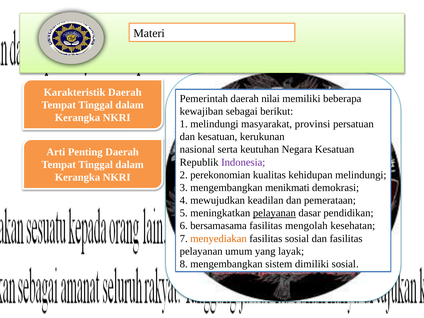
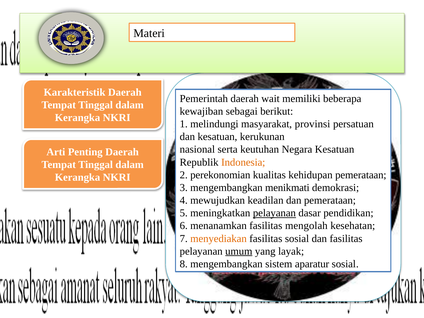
nilai: nilai -> wait (271, 99)
Indonesia colour: purple -> orange (243, 162)
kehidupan melindungi: melindungi -> pemerataan (361, 175)
bersamasama: bersamasama -> menanamkan (219, 226)
umum underline: none -> present (239, 251)
dimiliki: dimiliki -> aparatur (312, 264)
